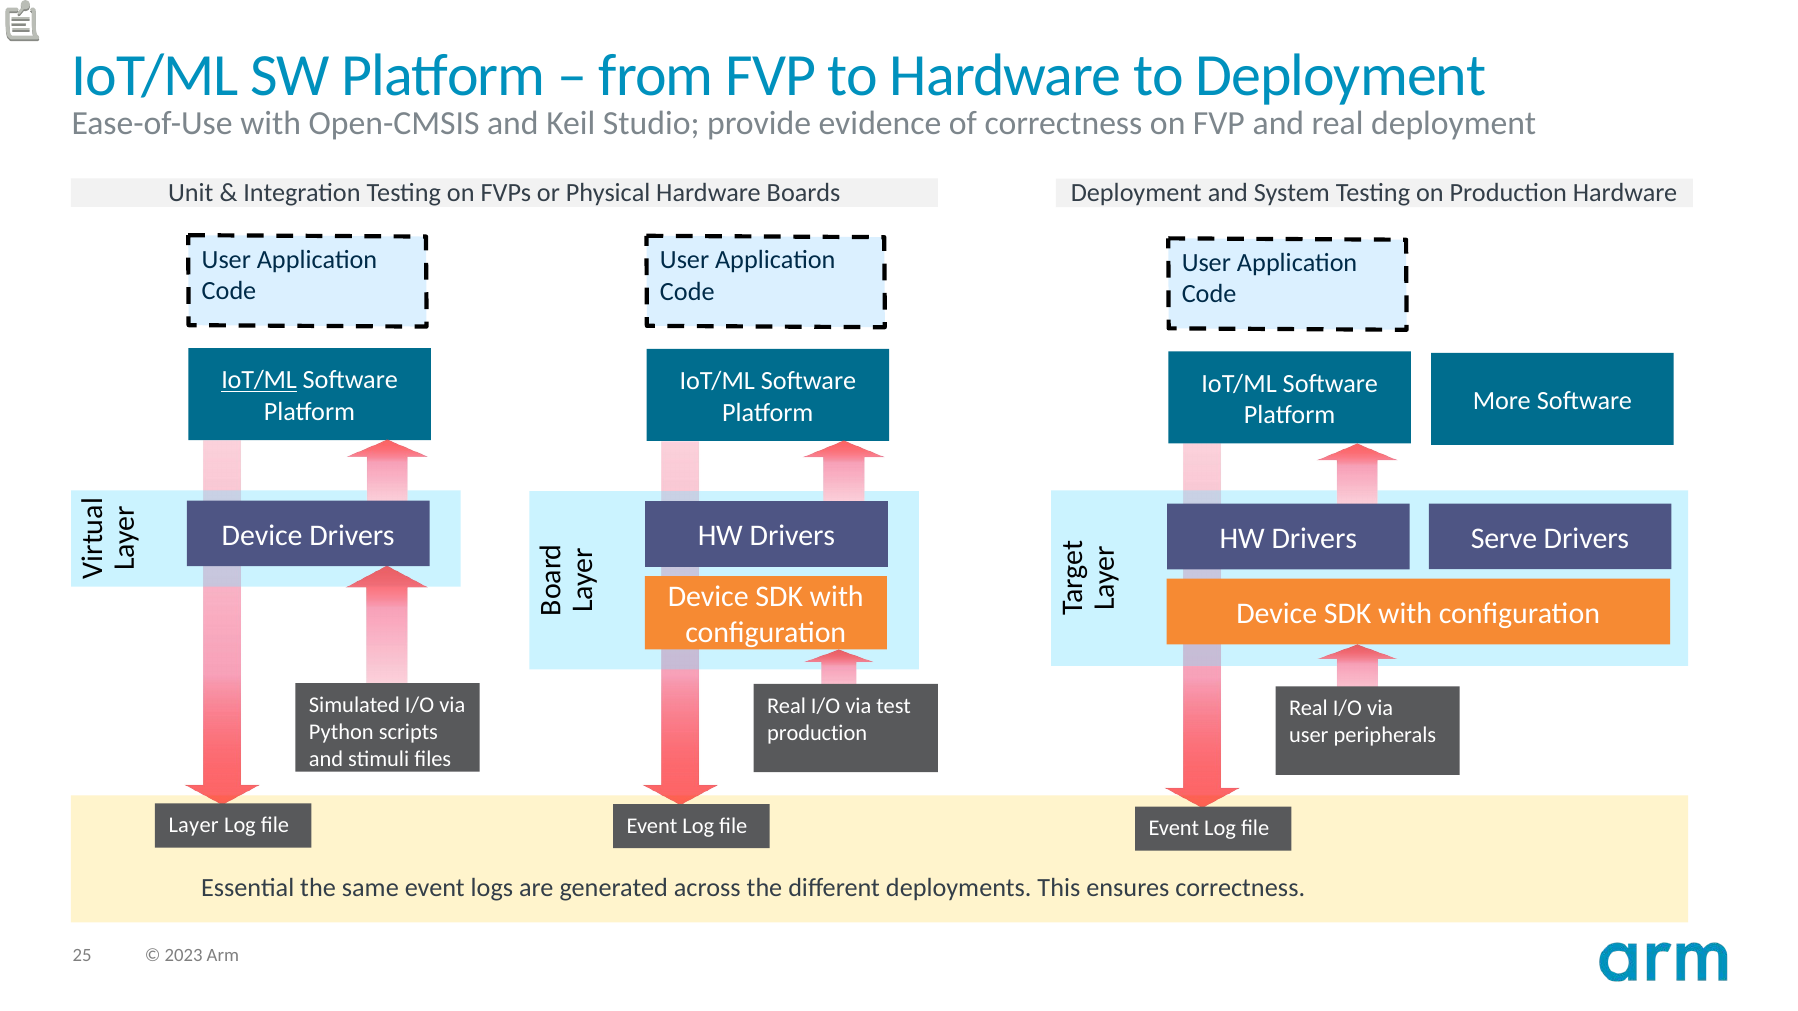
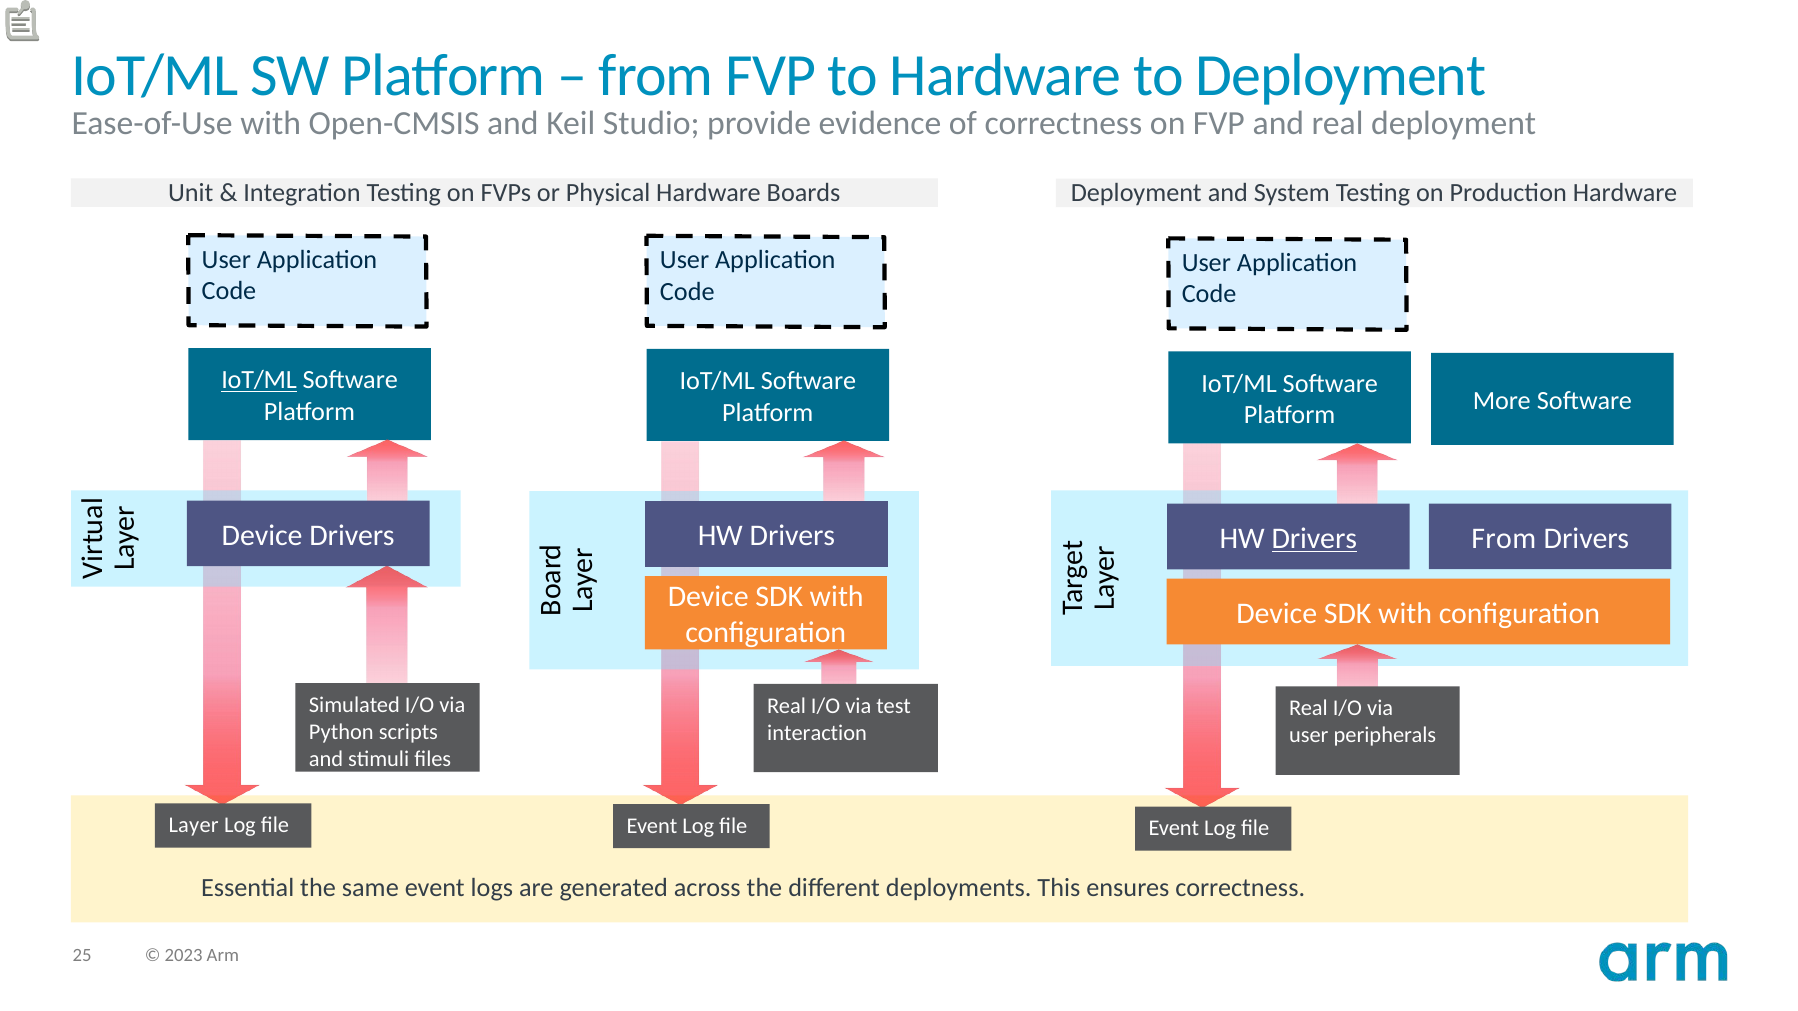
Serve: Serve -> From (1504, 539)
Drivers underline: none -> present (1314, 539)
production: production -> interaction (817, 733)
